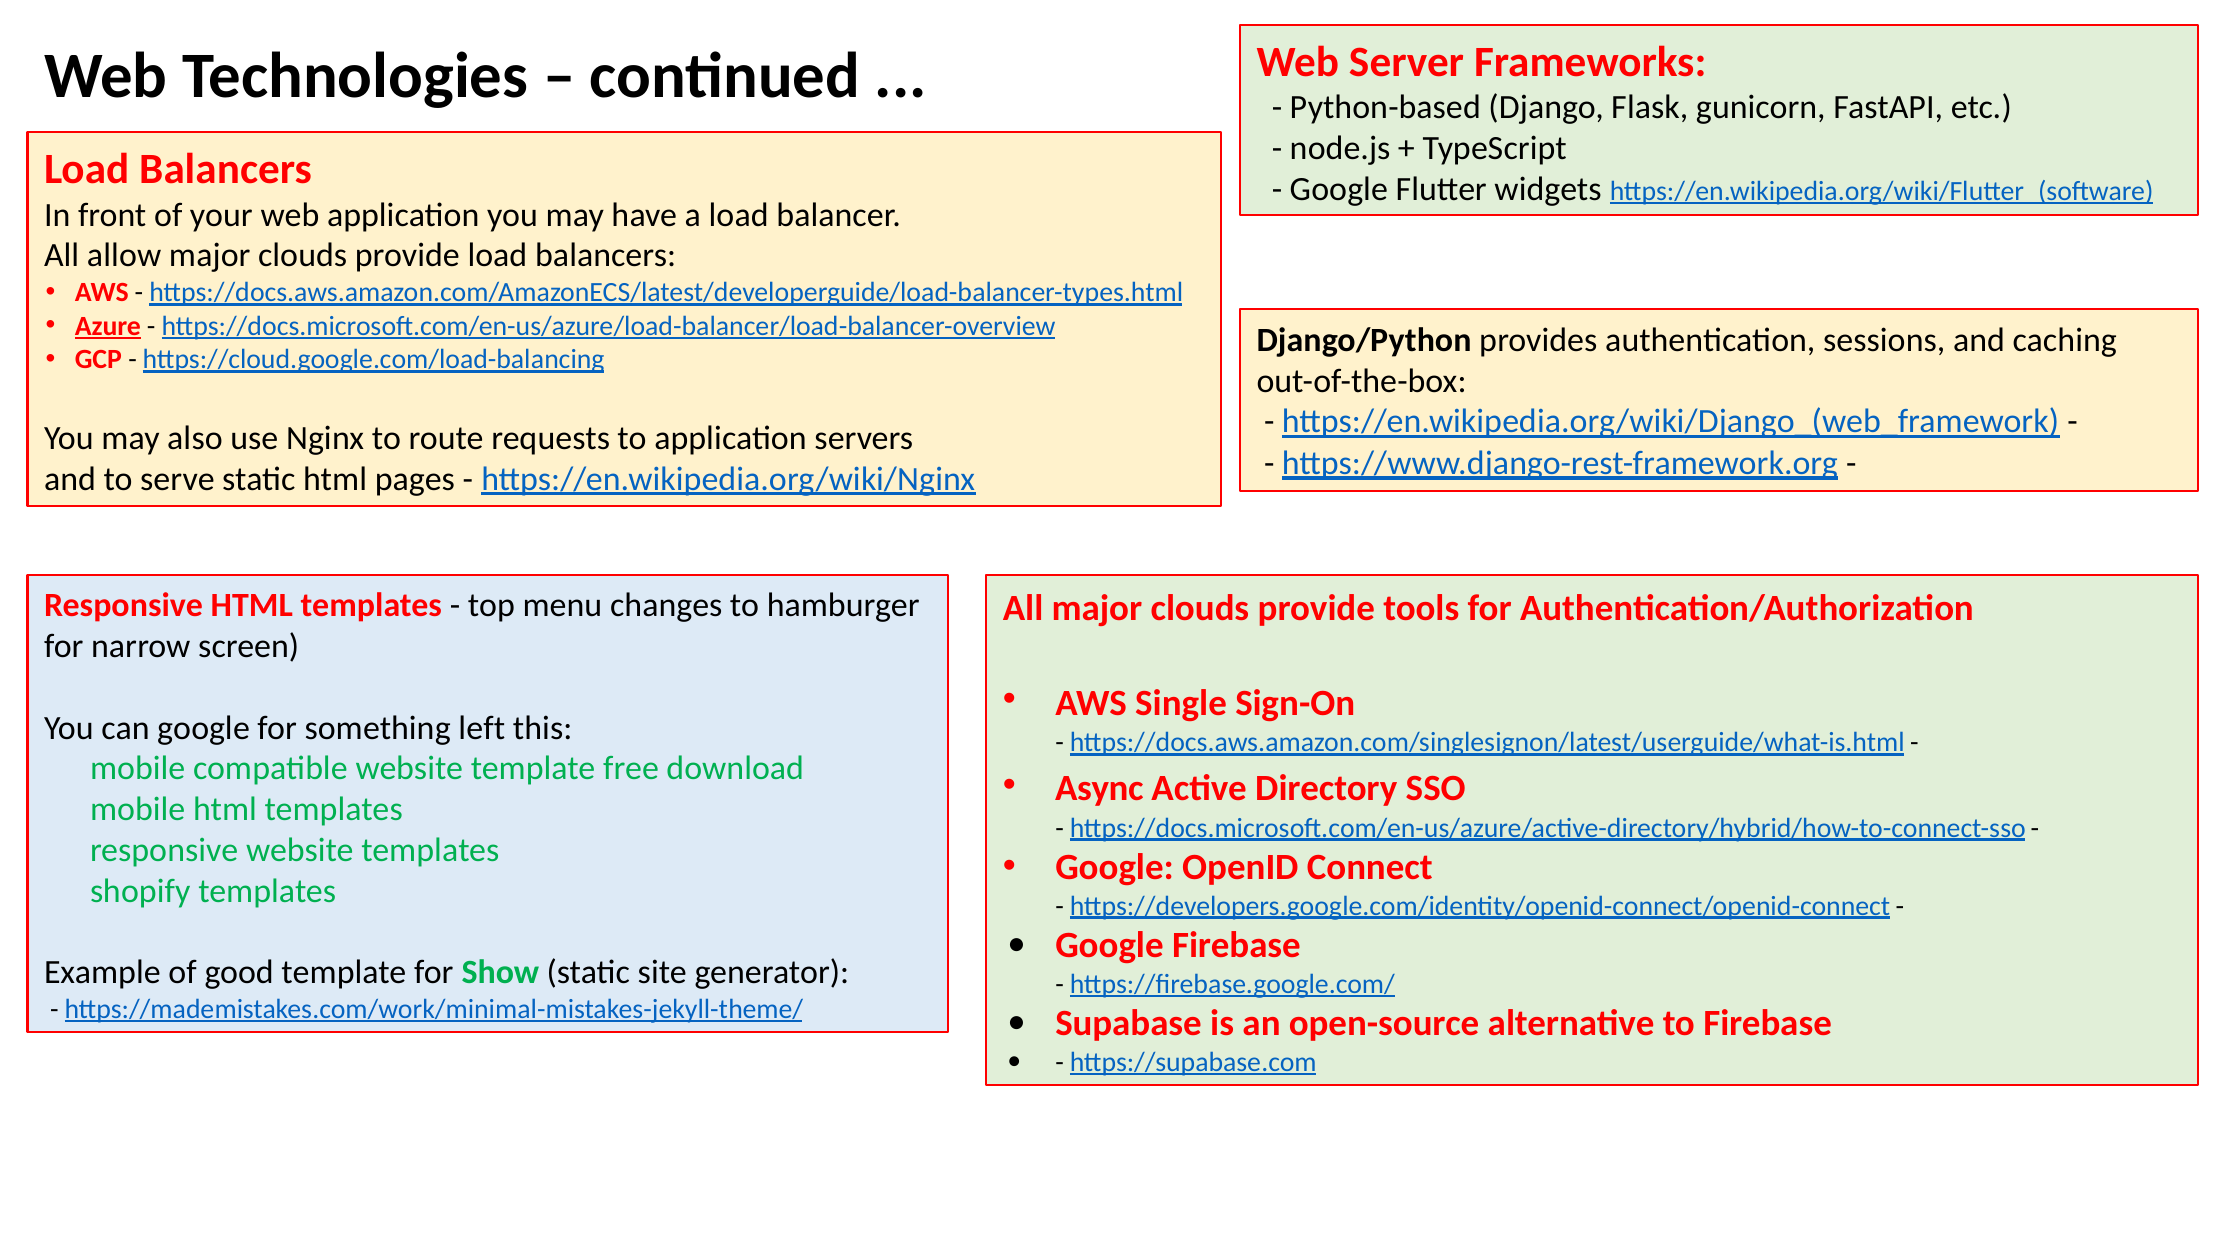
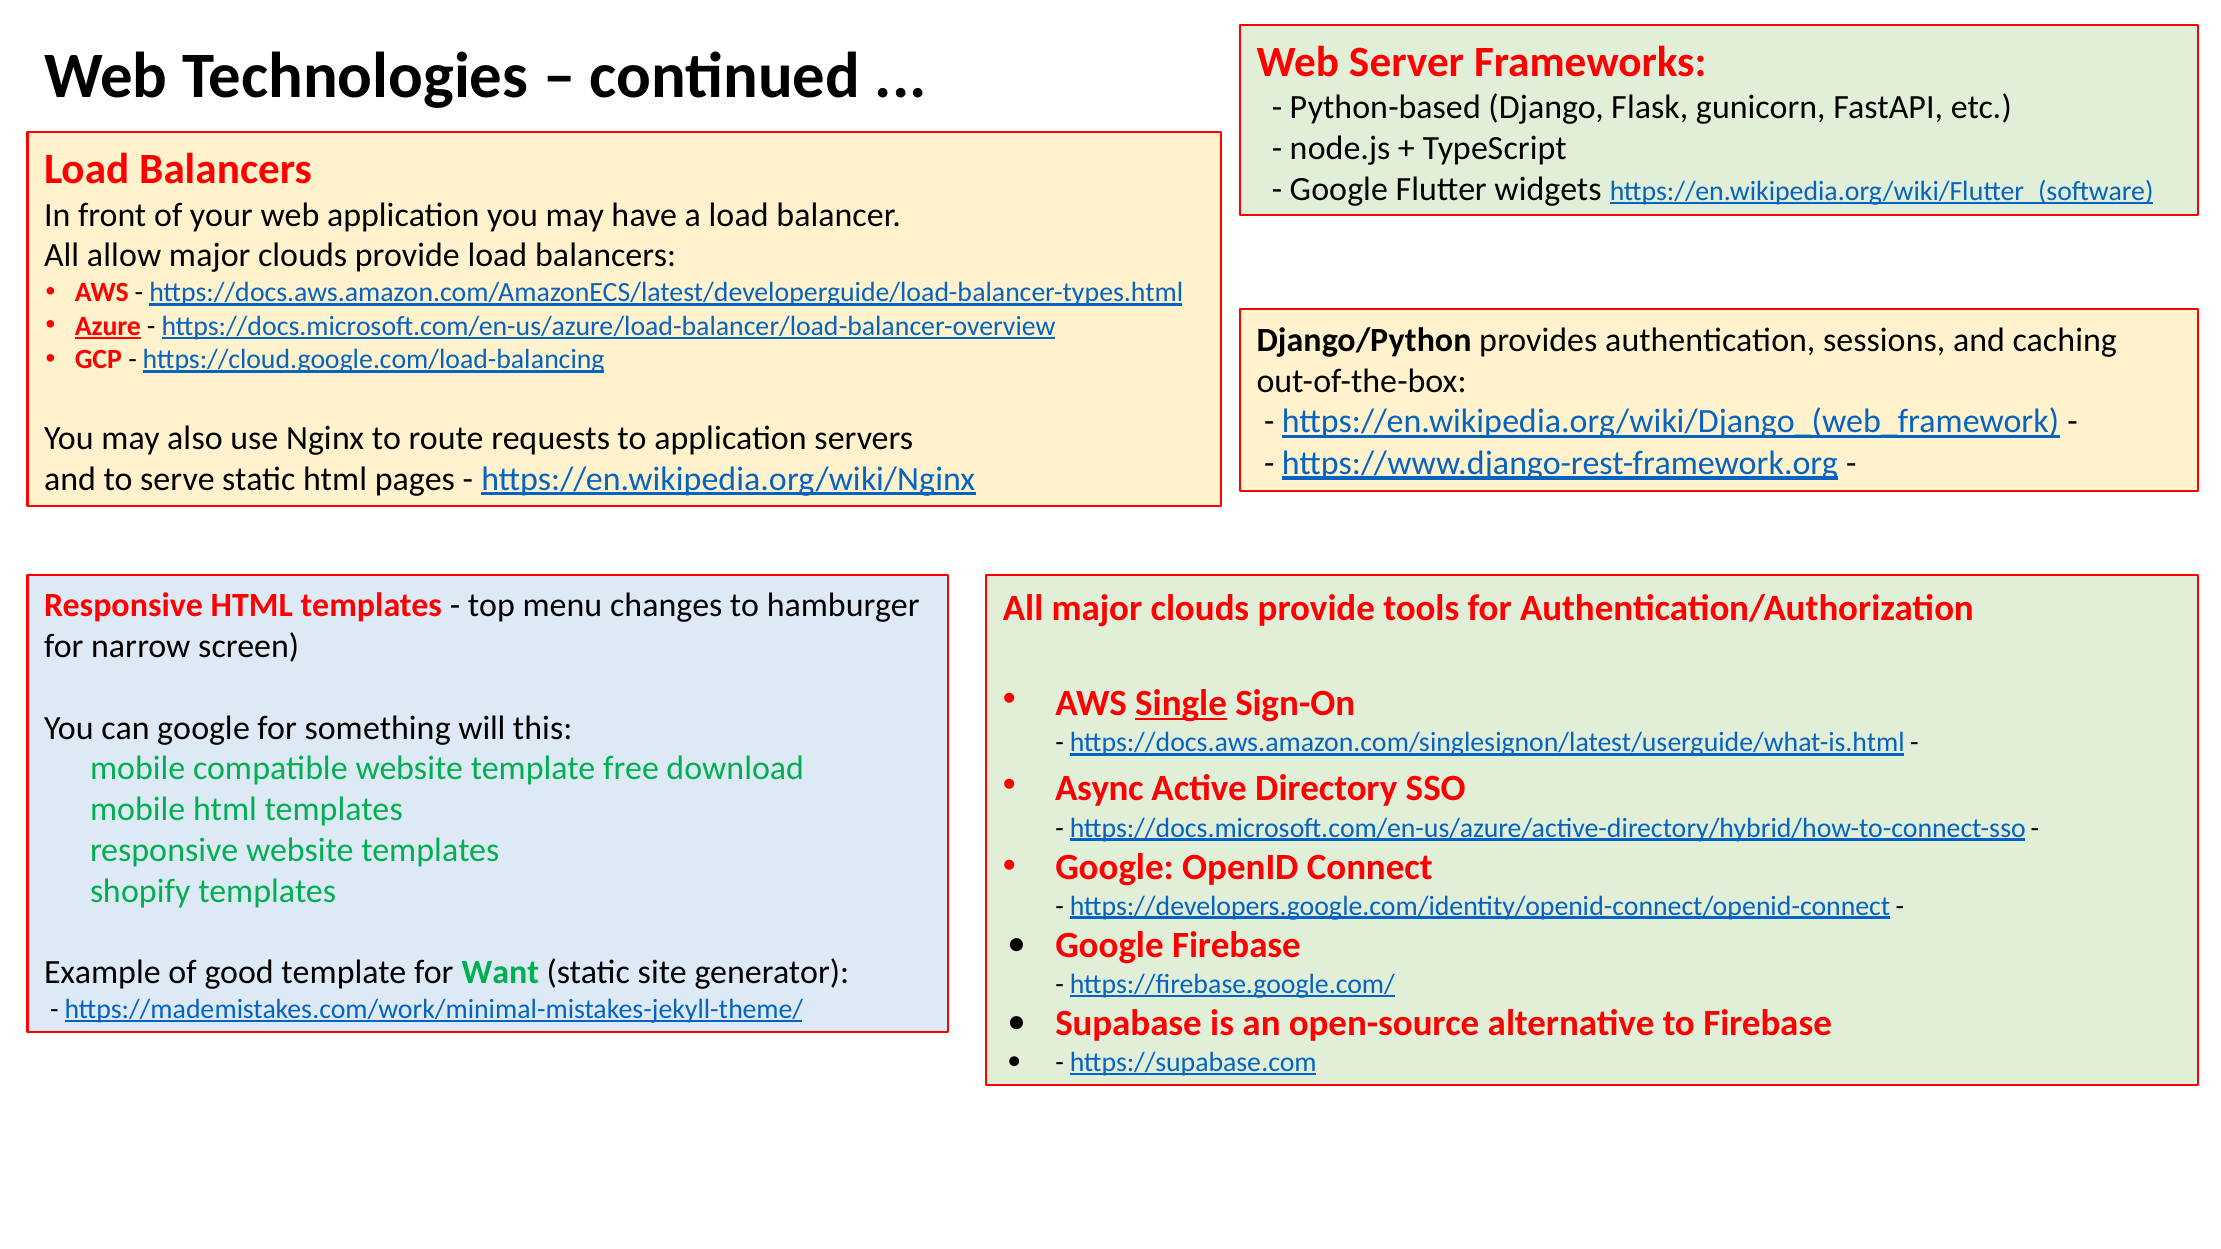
Single underline: none -> present (1181, 703)
left: left -> will (482, 728)
Show: Show -> Want (500, 973)
